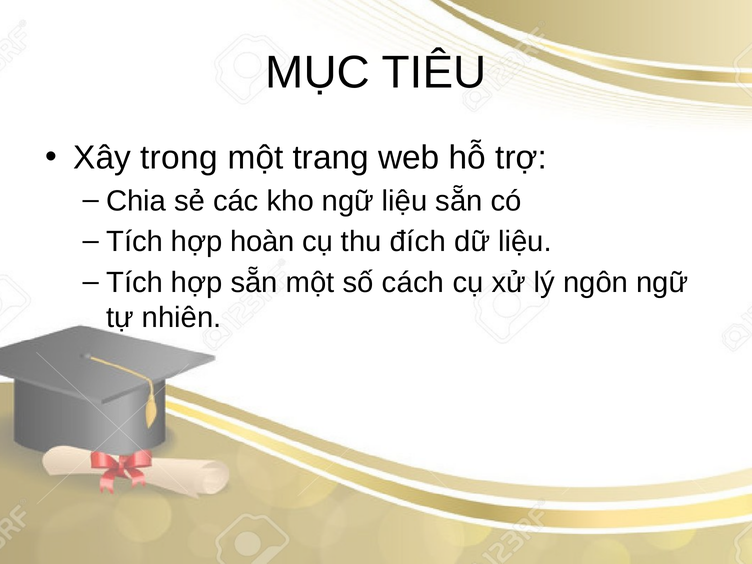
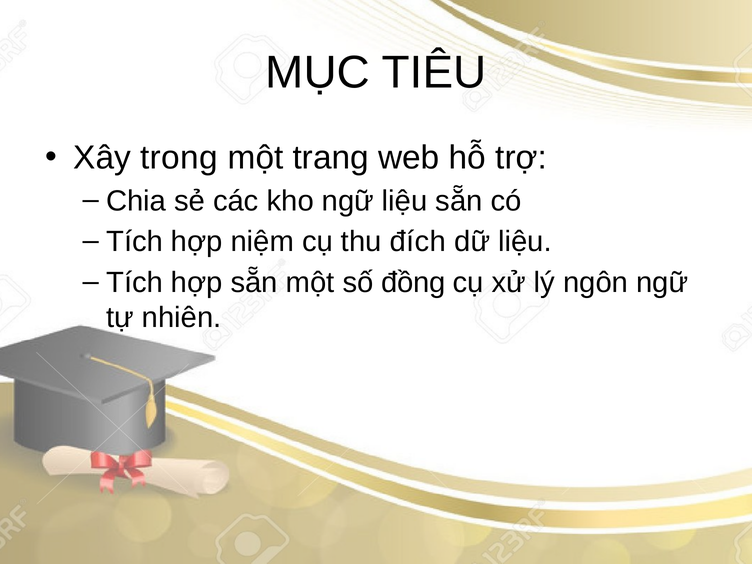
hoàn: hoàn -> niệm (262, 242)
cách: cách -> đồng (413, 283)
